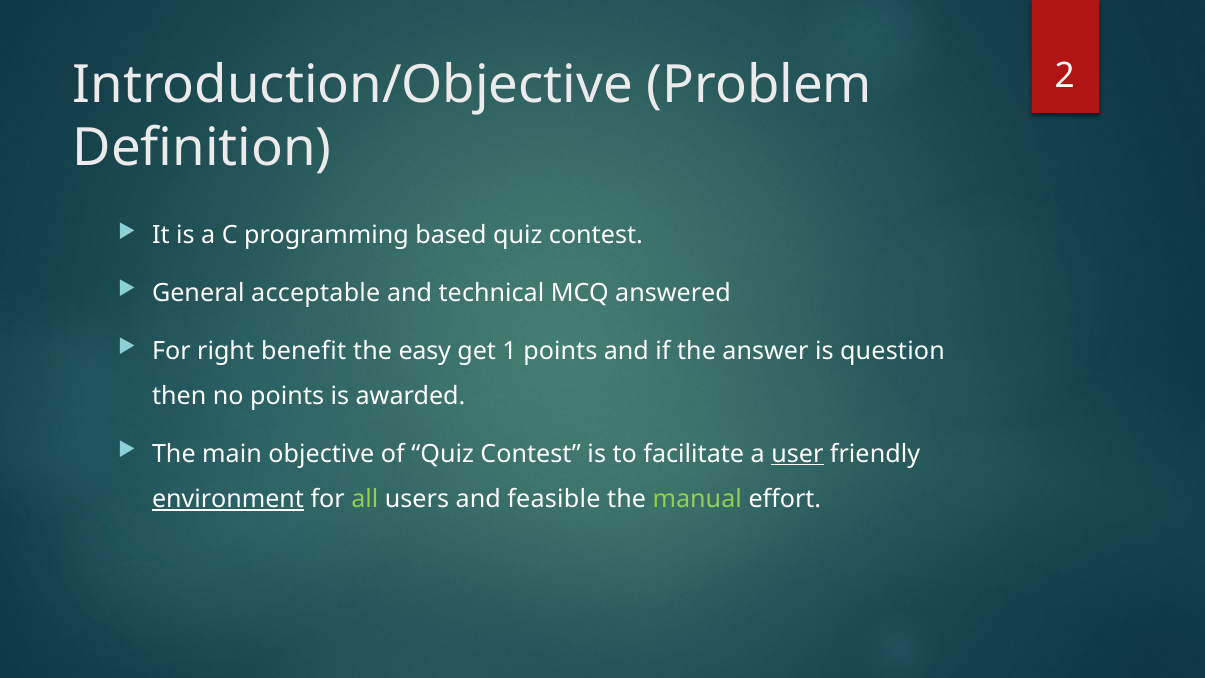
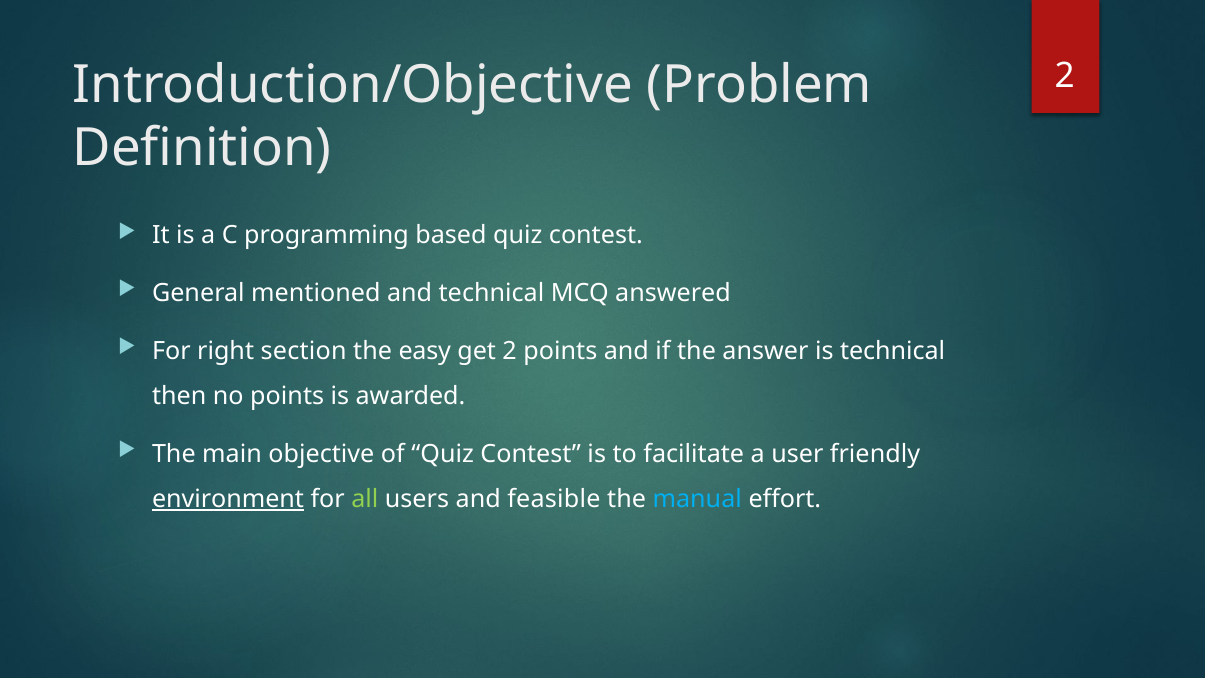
acceptable: acceptable -> mentioned (316, 293)
benefit: benefit -> section (304, 351)
get 1: 1 -> 2 (510, 351)
is question: question -> technical (893, 351)
user underline: present -> none (797, 454)
manual colour: light green -> light blue (697, 499)
